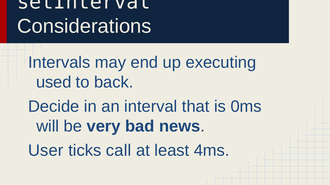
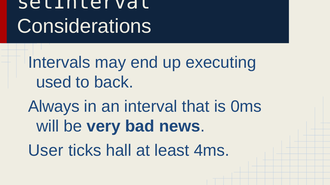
Decide: Decide -> Always (54, 107)
call: call -> hall (119, 151)
